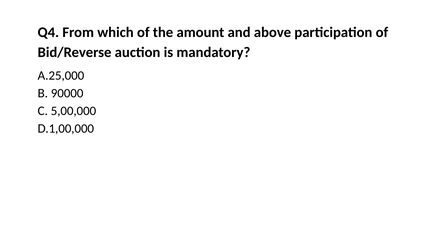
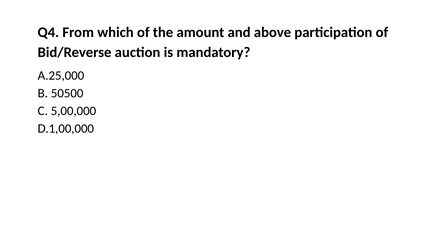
90000: 90000 -> 50500 (67, 94)
